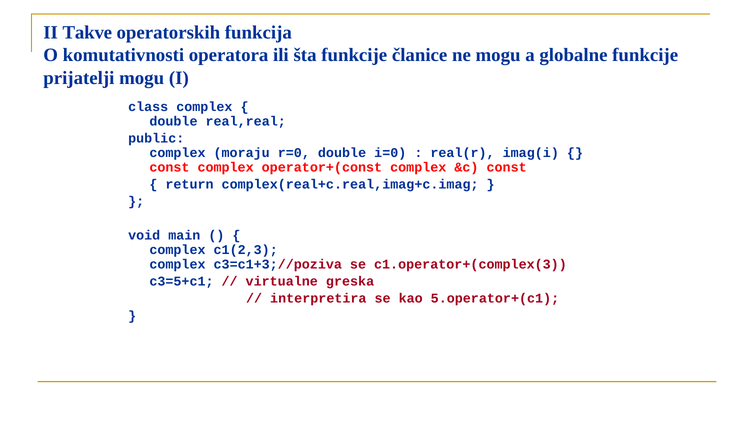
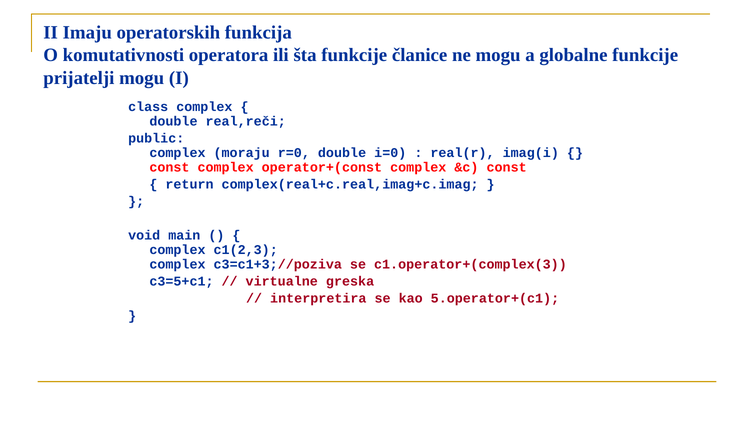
Takve: Takve -> Imaju (87, 33)
real,real: real,real -> real,reči (246, 121)
